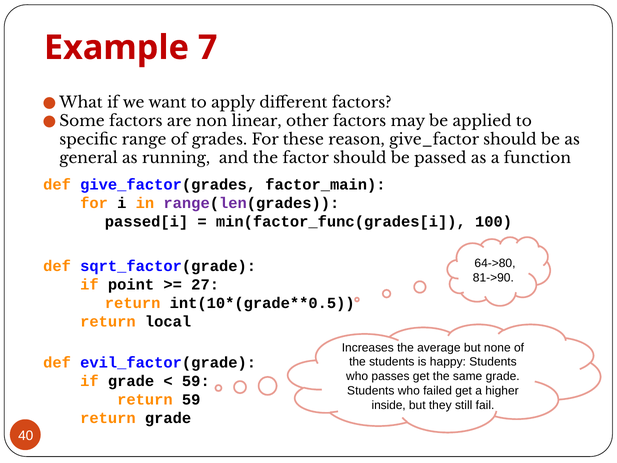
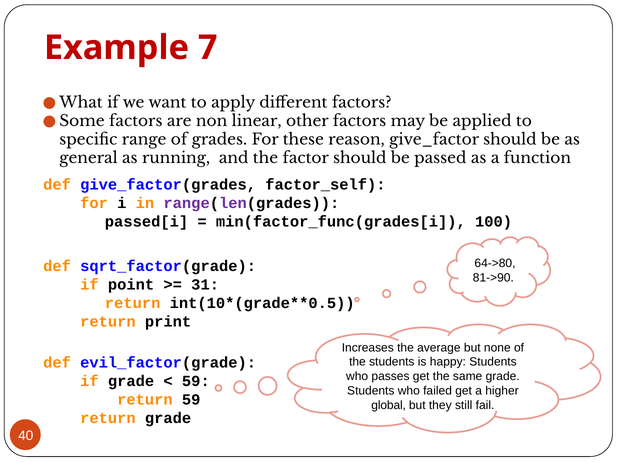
factor_main: factor_main -> factor_self (325, 185)
27: 27 -> 31 (205, 284)
local: local -> print (168, 321)
inside: inside -> global (389, 405)
